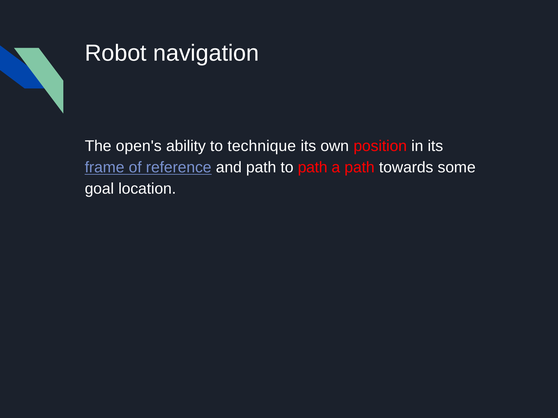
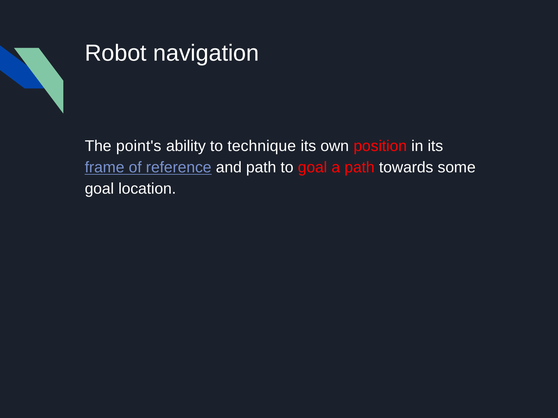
open's: open's -> point's (139, 146)
to path: path -> goal (313, 168)
